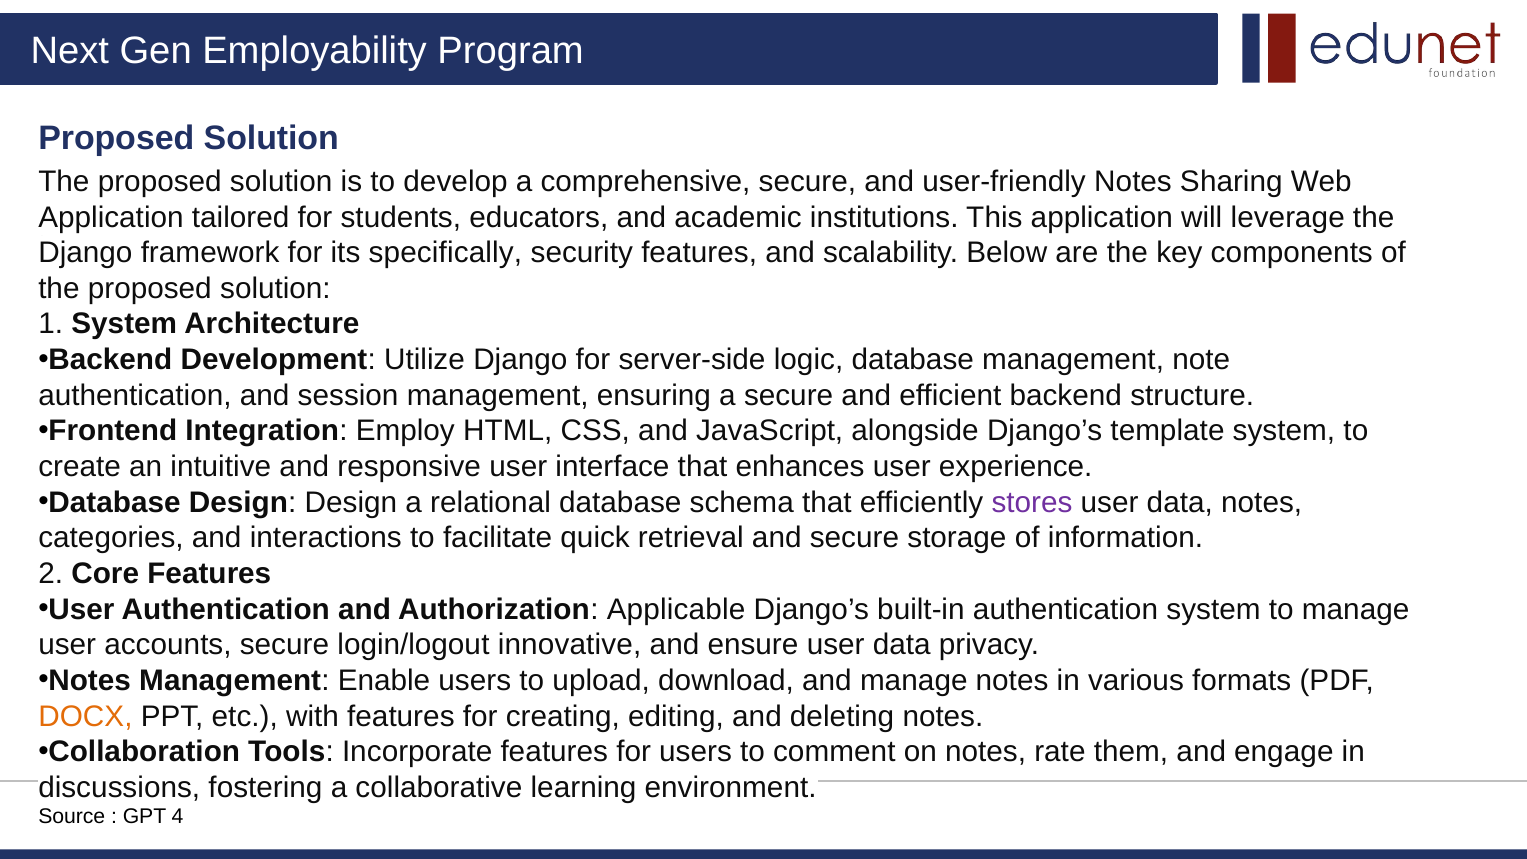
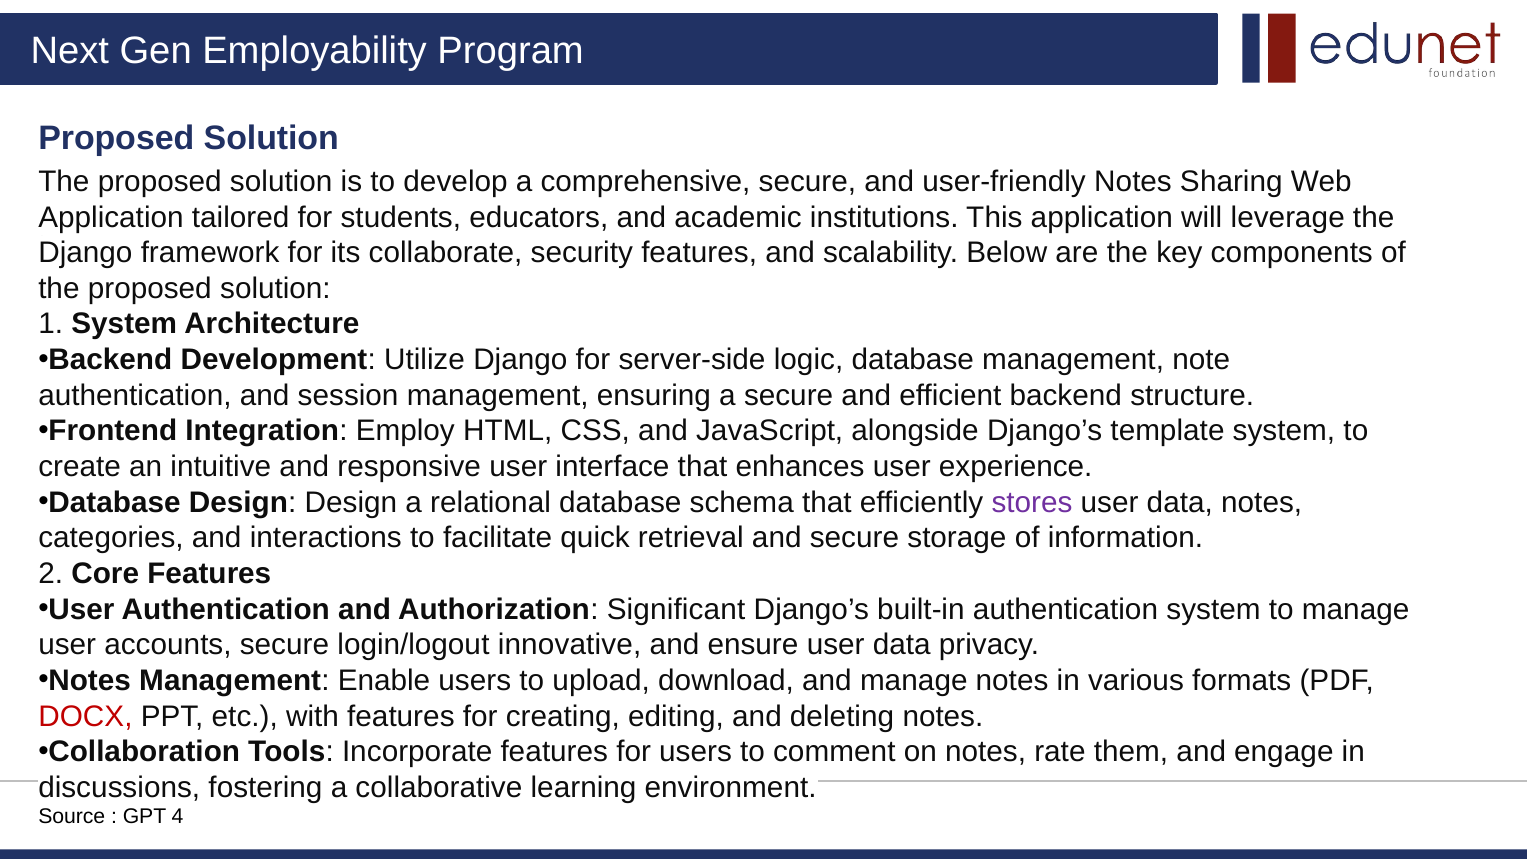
specifically: specifically -> collaborate (445, 253)
Applicable: Applicable -> Significant (676, 609)
DOCX colour: orange -> red (85, 716)
